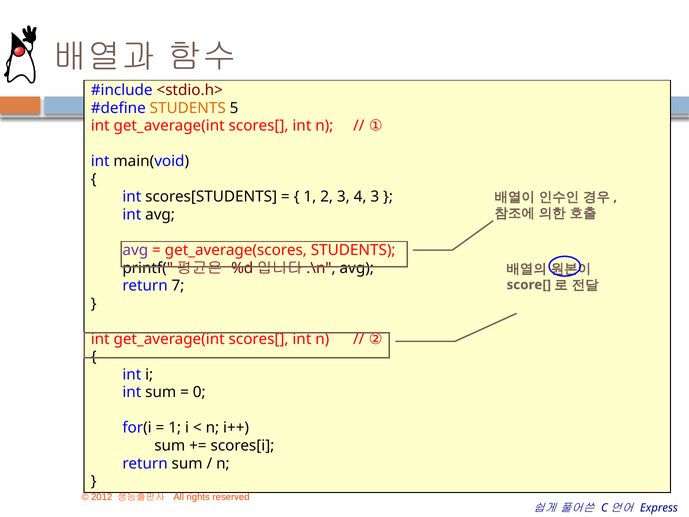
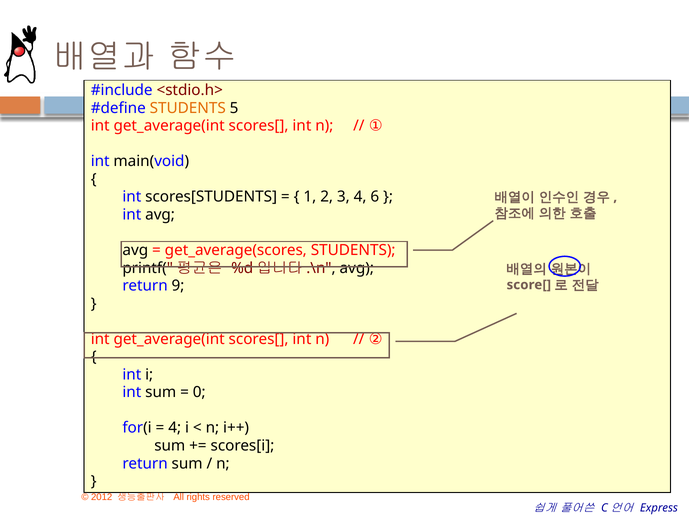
4 3: 3 -> 6 (375, 197)
avg colour: purple -> black (135, 250)
7: 7 -> 9 (178, 286)
1: 1 -> 4 (175, 428)
